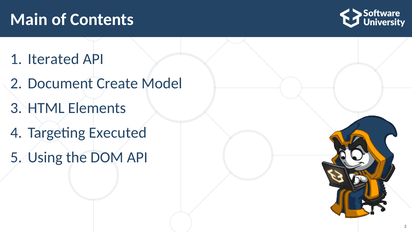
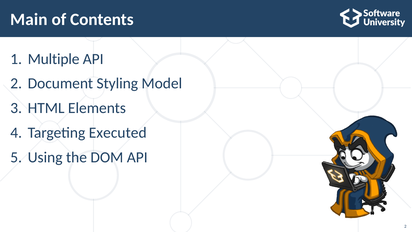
Iterated: Iterated -> Multiple (54, 59)
Create: Create -> Styling (117, 83)
